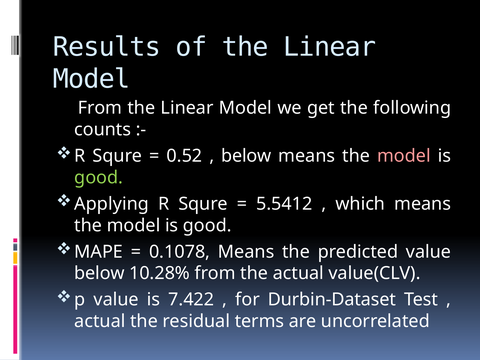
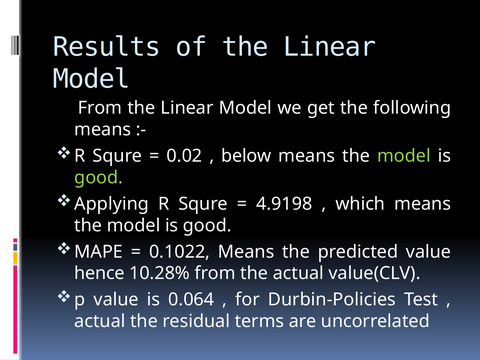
counts: counts -> means (103, 130)
0.52: 0.52 -> 0.02 (184, 156)
model colour: pink -> light green (404, 156)
5.5412: 5.5412 -> 4.9198 (284, 204)
0.1078: 0.1078 -> 0.1022 (180, 252)
below: below -> hence (99, 273)
7.422: 7.422 -> 0.064 (191, 300)
Durbin-Dataset: Durbin-Dataset -> Durbin-Policies (332, 300)
